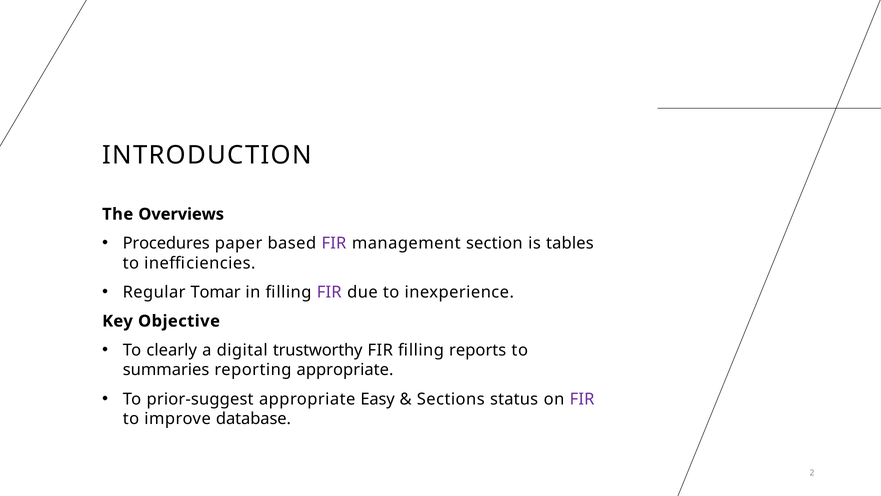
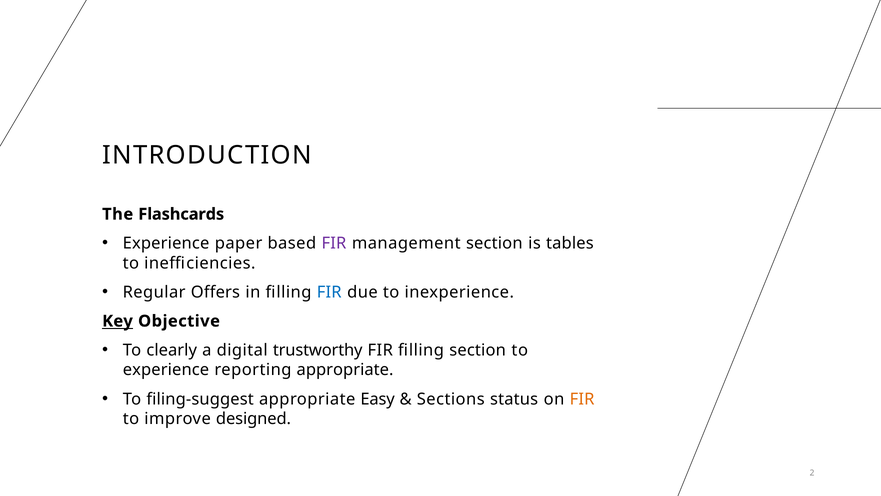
Overviews: Overviews -> Flashcards (181, 214)
Procedures: Procedures -> Experience (166, 243)
Tomar: Tomar -> Offers (215, 292)
FIR colour: purple -> blue (329, 292)
Key underline: none -> present (117, 321)
filling reports: reports -> section (478, 350)
summaries: summaries -> experience (166, 370)
prior-suggest: prior-suggest -> filing-suggest (200, 399)
FIR colour: purple -> orange (582, 399)
database: database -> designed (254, 419)
